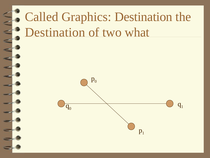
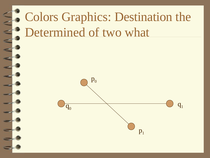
Called: Called -> Colors (42, 17)
Destination: Destination -> Determined (55, 32)
